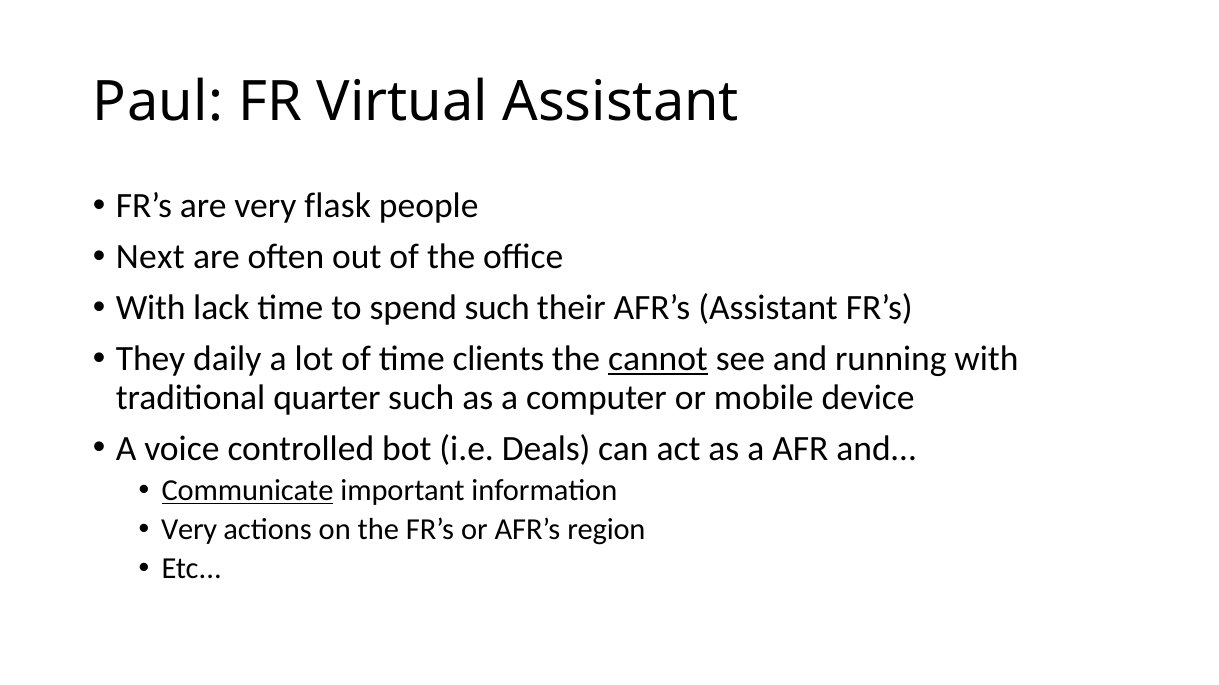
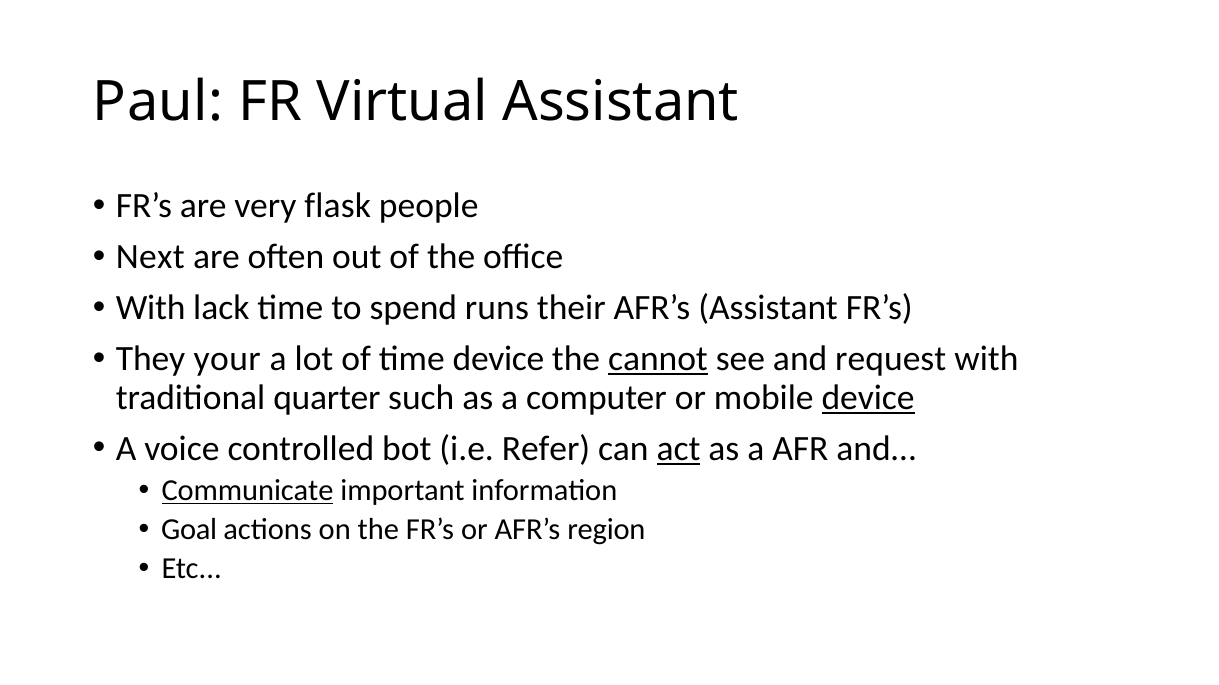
spend such: such -> runs (497, 308)
daily: daily -> your (227, 359)
time clients: clients -> device (498, 359)
running: running -> request (891, 359)
device underline: none -> present (868, 398)
Deals: Deals -> Refer (546, 449)
act underline: none -> present (679, 449)
Very: Very -> Goal (189, 530)
